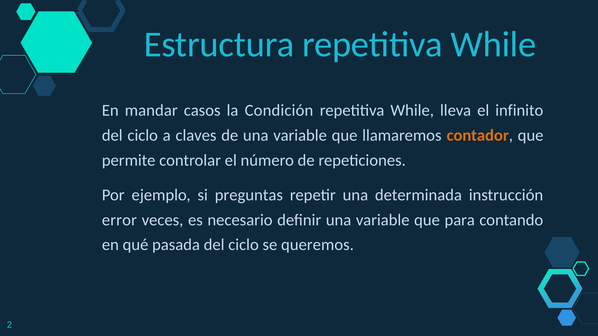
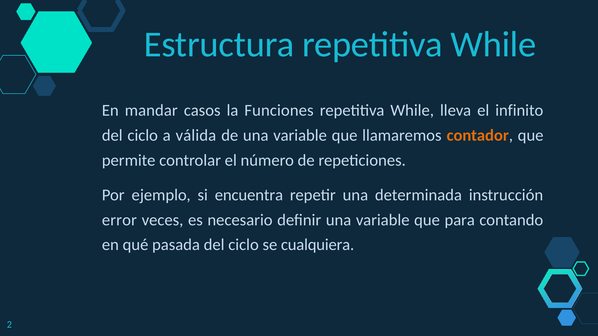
Condición: Condición -> Funciones (279, 111)
claves: claves -> válida (196, 135)
preguntas: preguntas -> encuentra (249, 195)
queremos: queremos -> cualquiera (318, 245)
